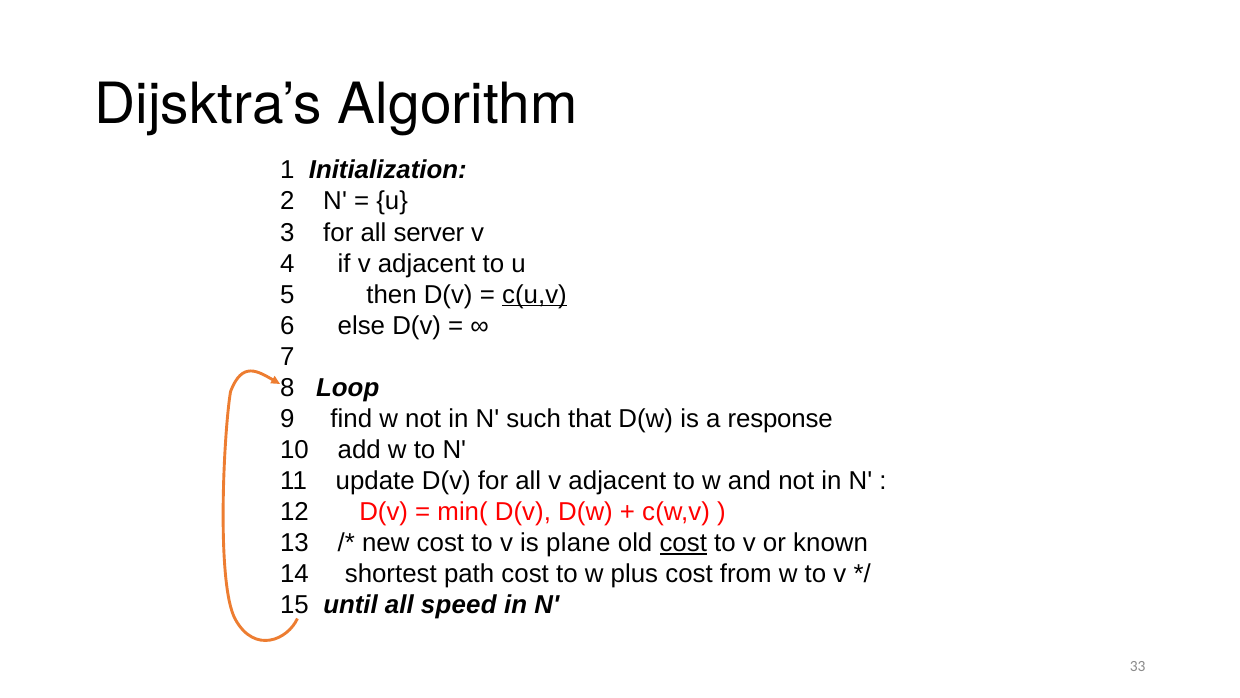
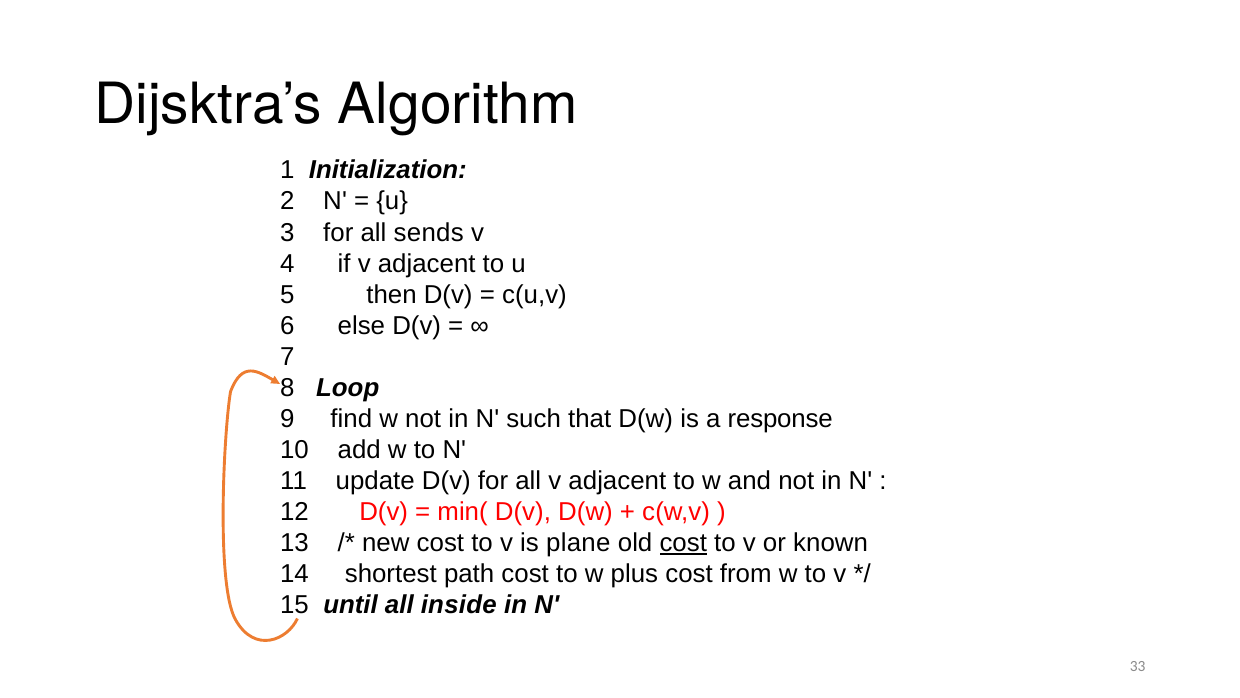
server: server -> sends (429, 232)
c(u,v underline: present -> none (534, 294)
speed: speed -> inside (459, 604)
